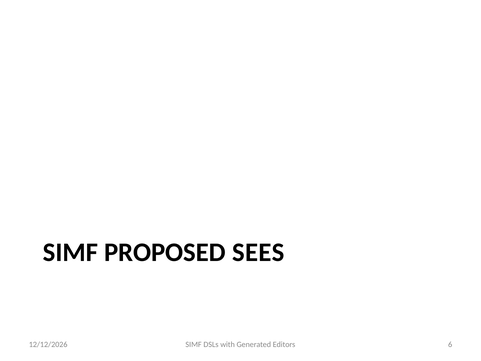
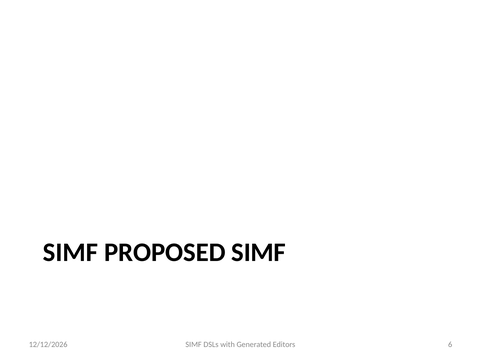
PROPOSED SEES: SEES -> SIMF (259, 252)
